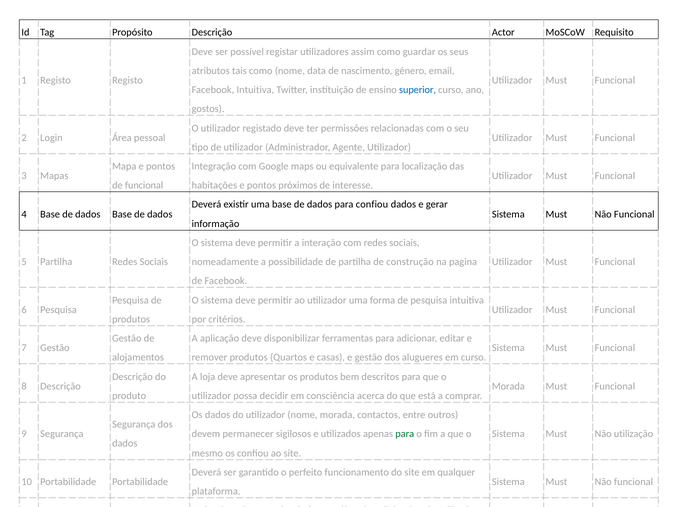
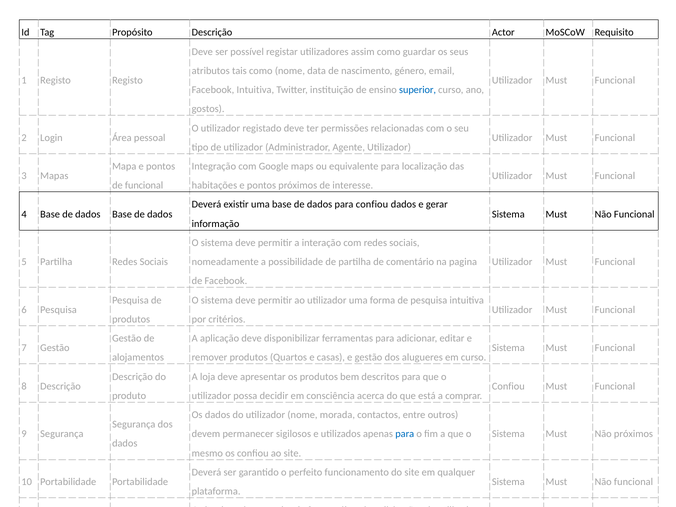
construção: construção -> comentário (410, 262)
Morada: Morada -> Confiou (508, 386)
para colour: green -> blue (405, 434)
Não utilização: utilização -> próximos (634, 434)
